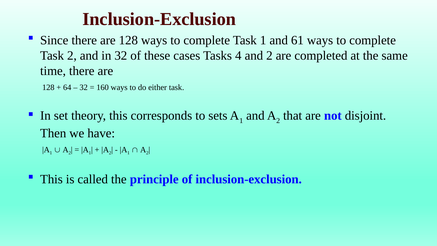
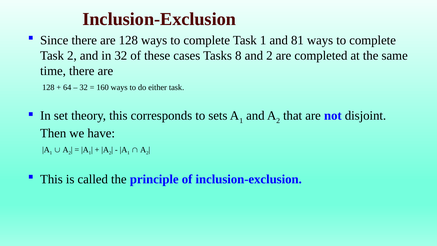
61: 61 -> 81 (297, 40)
4: 4 -> 8 (238, 56)
